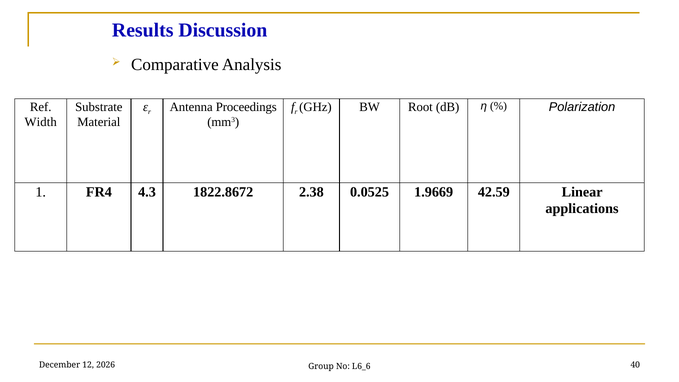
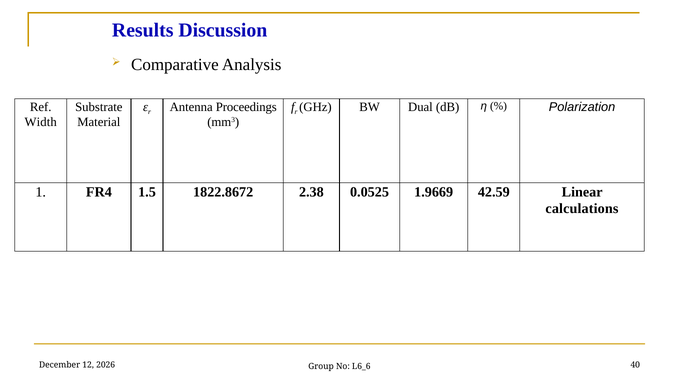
Root: Root -> Dual (420, 107)
4.3: 4.3 -> 1.5 (147, 192)
applications: applications -> calculations (582, 209)
